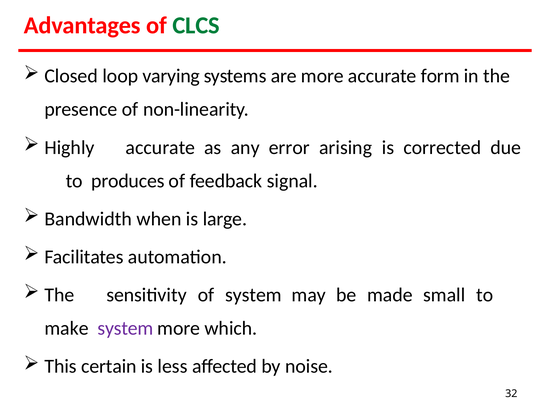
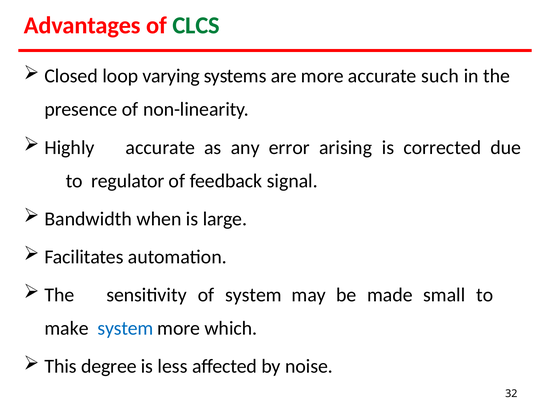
form: form -> such (440, 76)
produces: produces -> regulator (128, 181)
system colour: purple -> blue (125, 329)
certain: certain -> degree (109, 367)
